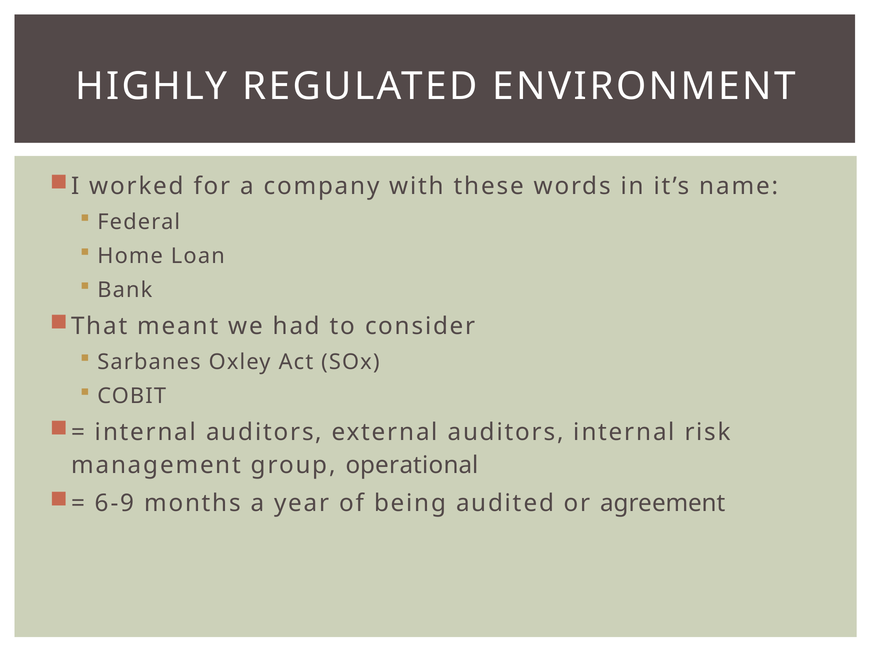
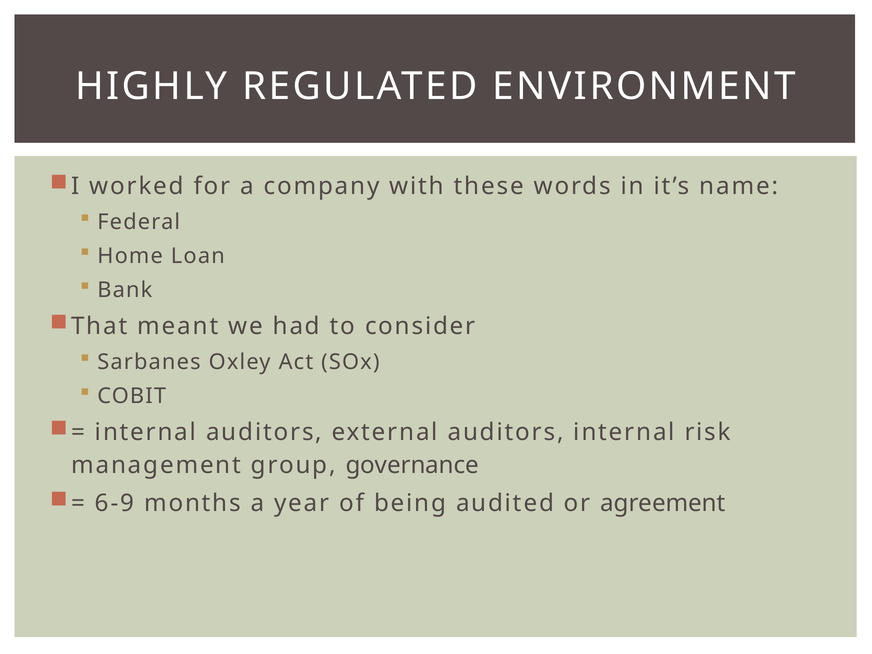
operational: operational -> governance (412, 465)
